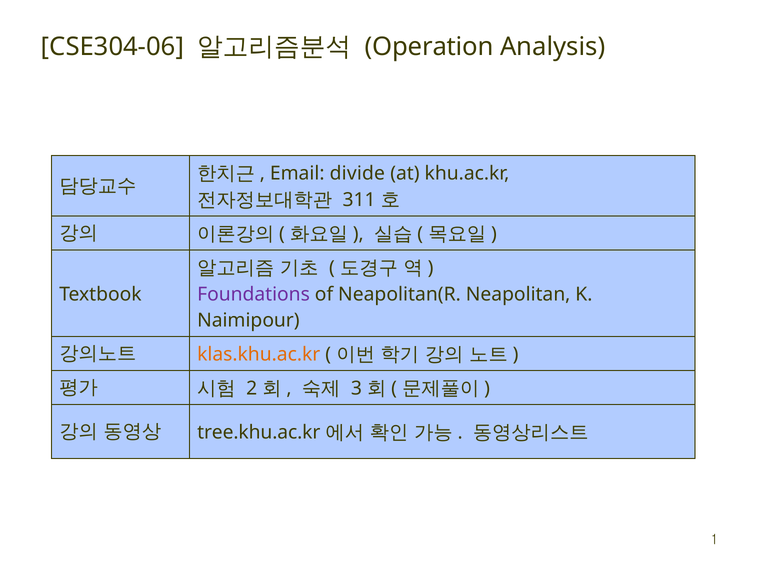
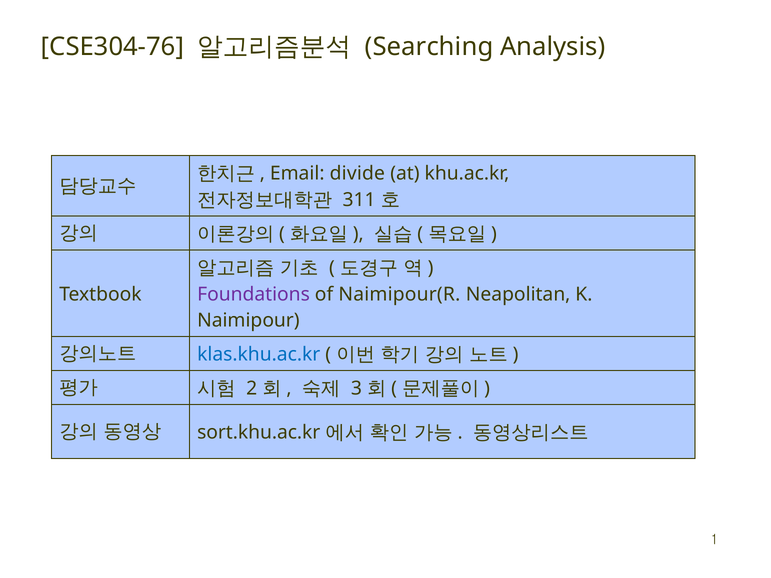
CSE304-06: CSE304-06 -> CSE304-76 (112, 47)
Operation: Operation -> Searching (429, 47)
Neapolitan(R: Neapolitan(R -> Naimipour(R (399, 294)
klas.khu.ac.kr colour: orange -> blue (259, 355)
tree.khu.ac.kr: tree.khu.ac.kr -> sort.khu.ac.kr (259, 433)
